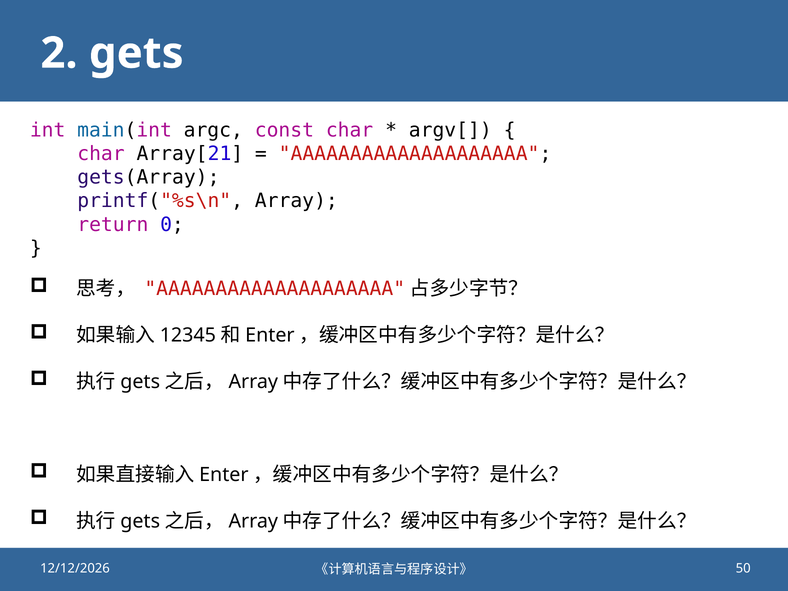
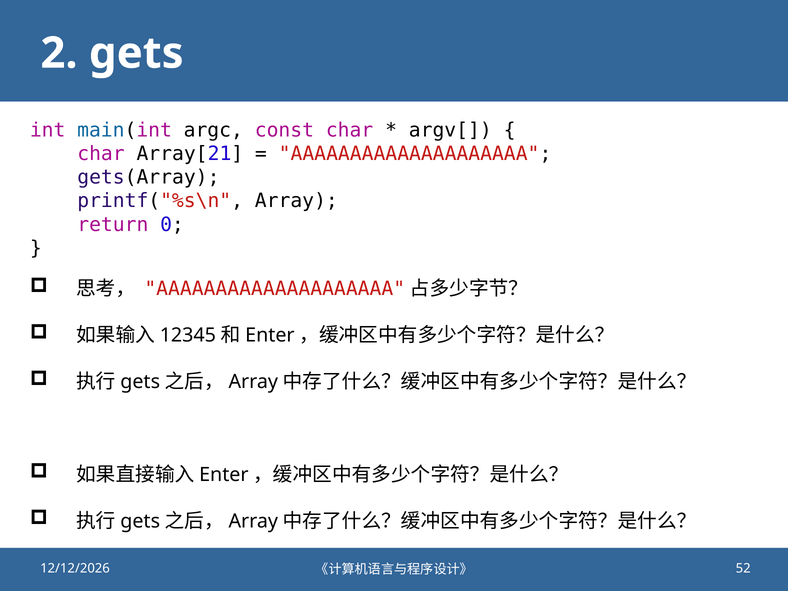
50: 50 -> 52 (743, 568)
